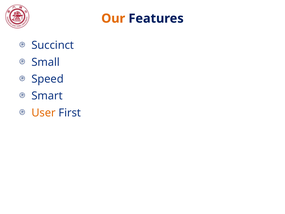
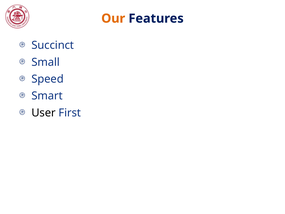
User colour: orange -> black (44, 113)
